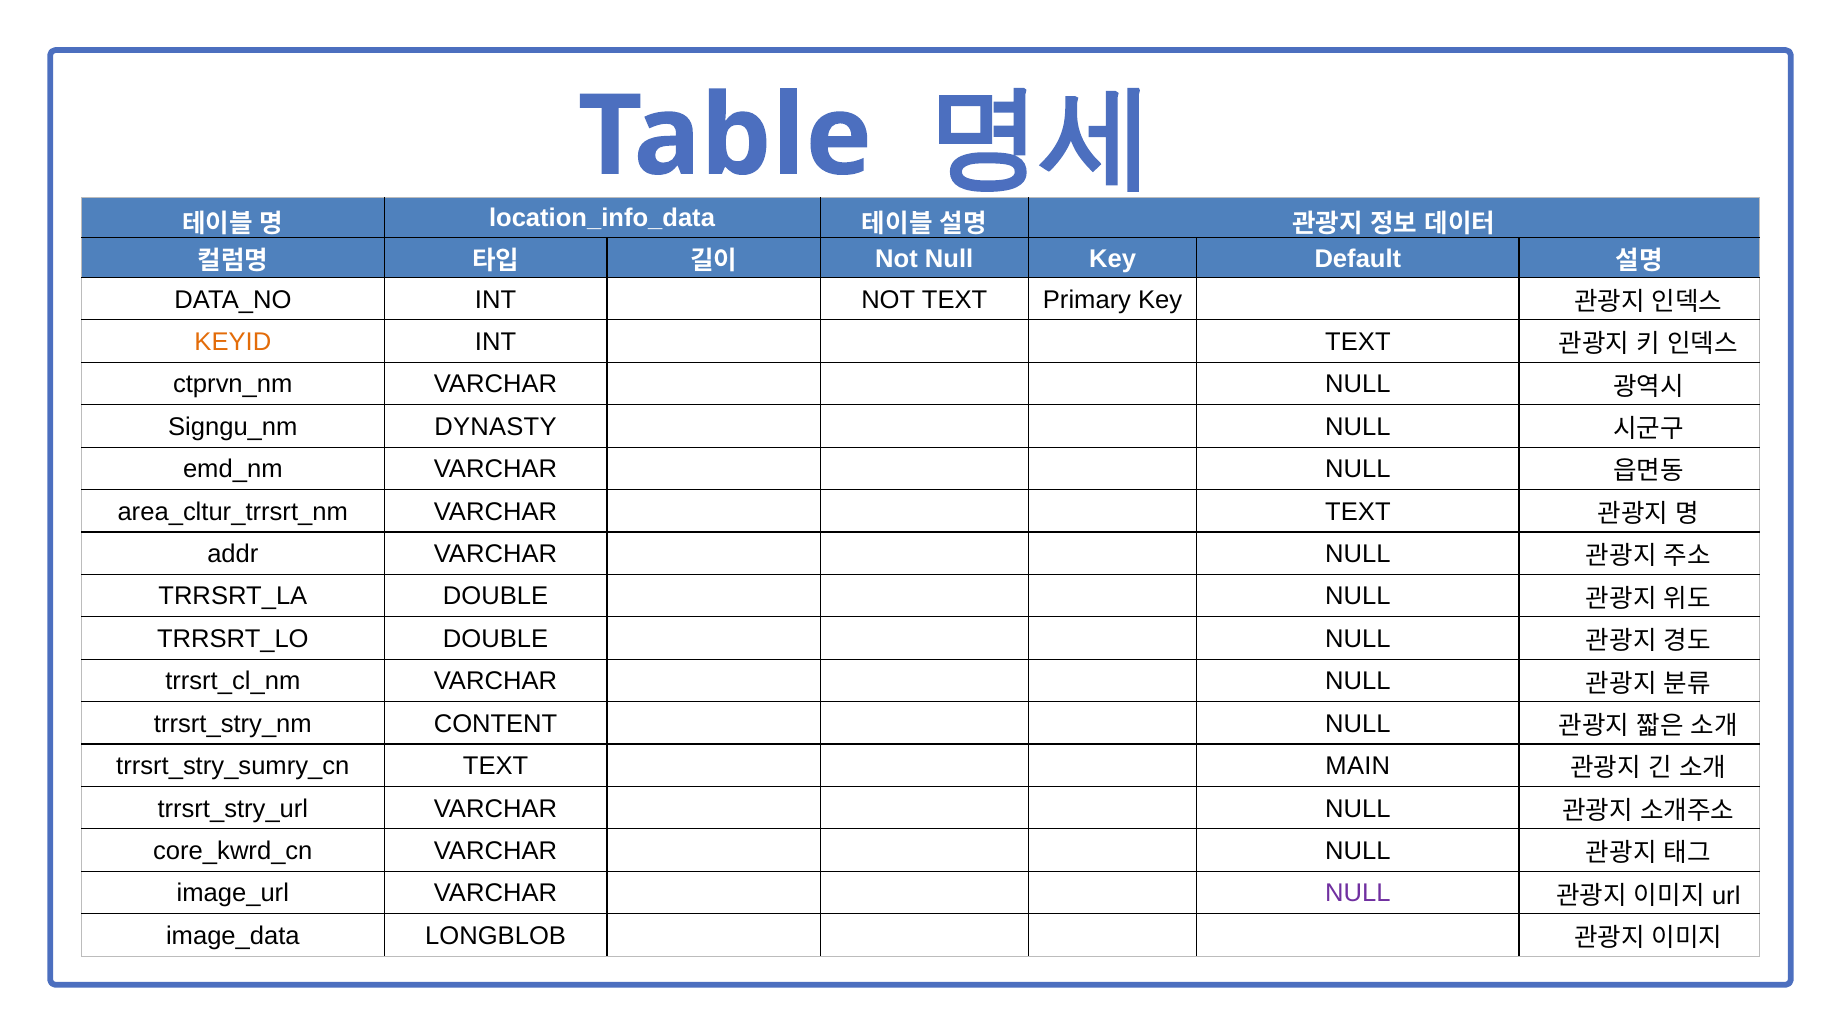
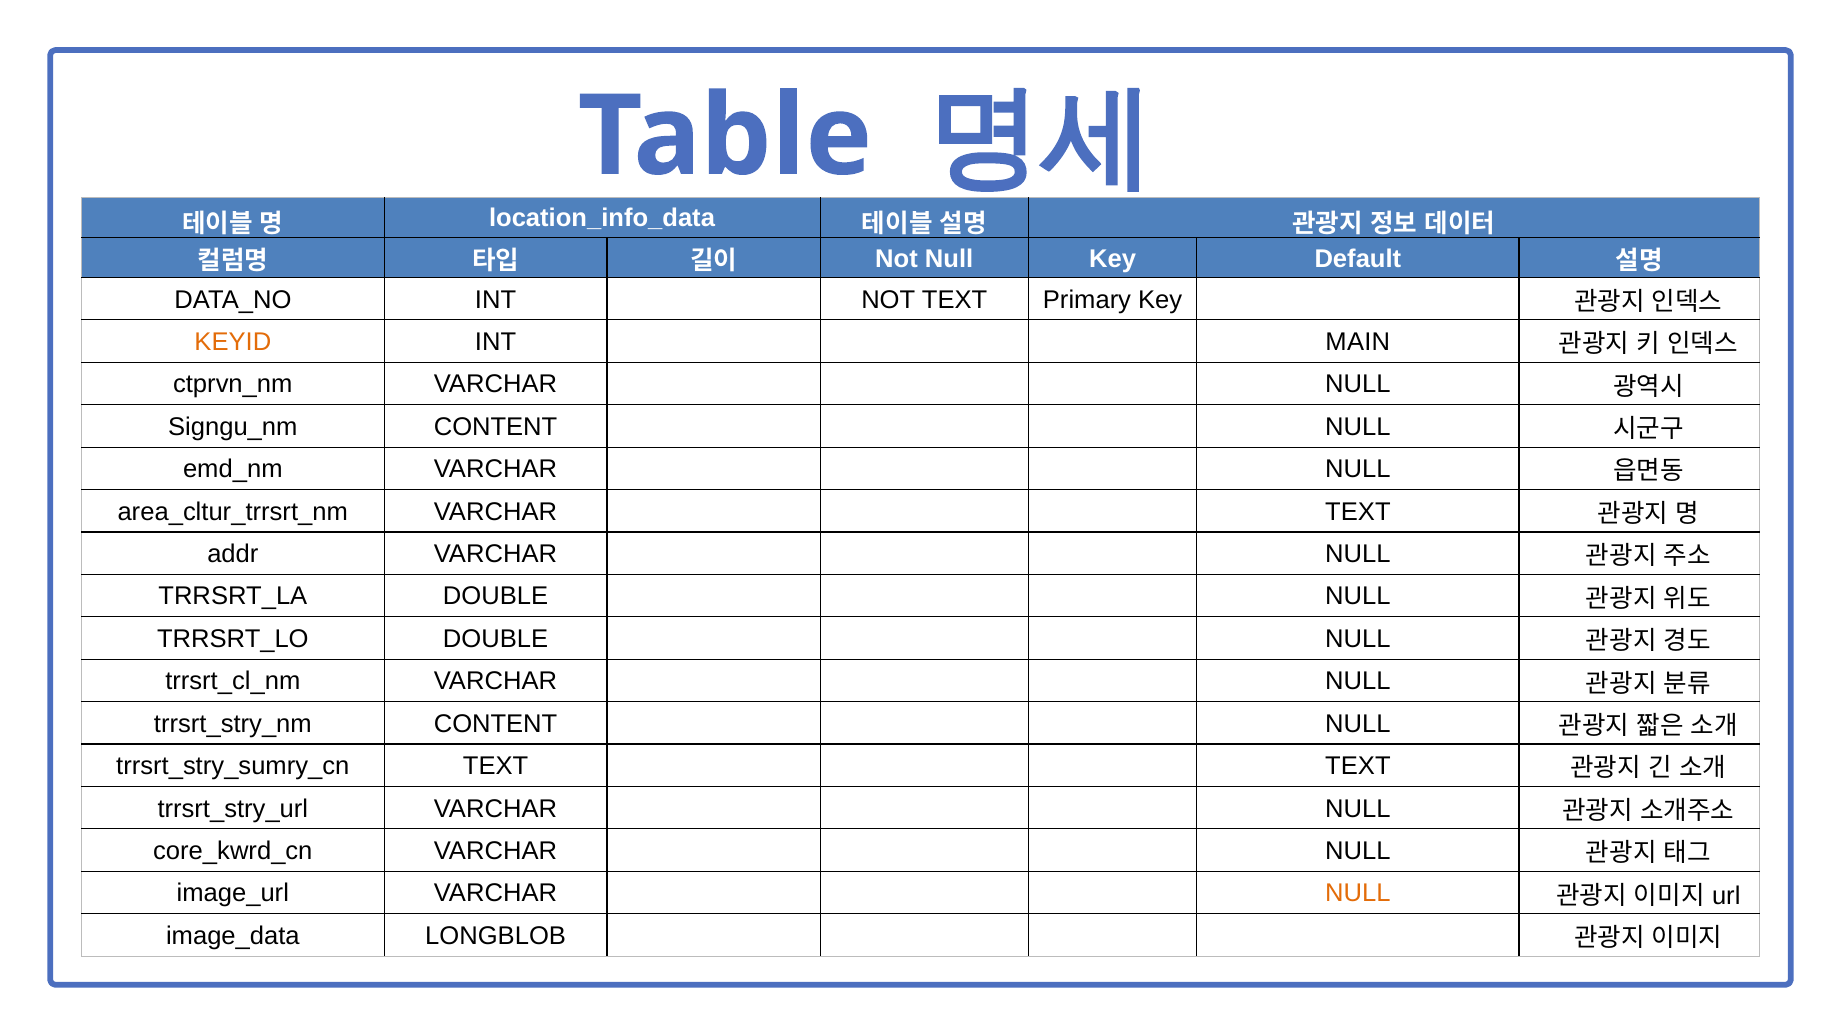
INT TEXT: TEXT -> MAIN (1358, 342)
DYNASTY: DYNASTY -> CONTENT (496, 427)
TEXT MAIN: MAIN -> TEXT (1358, 767)
NULL colour: purple -> orange (1358, 894)
